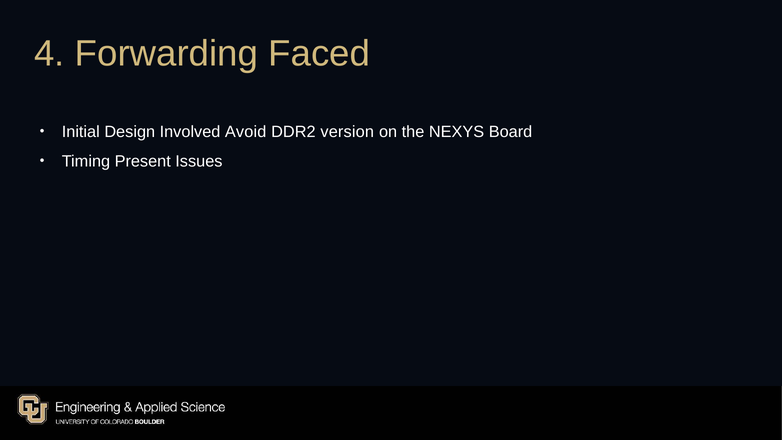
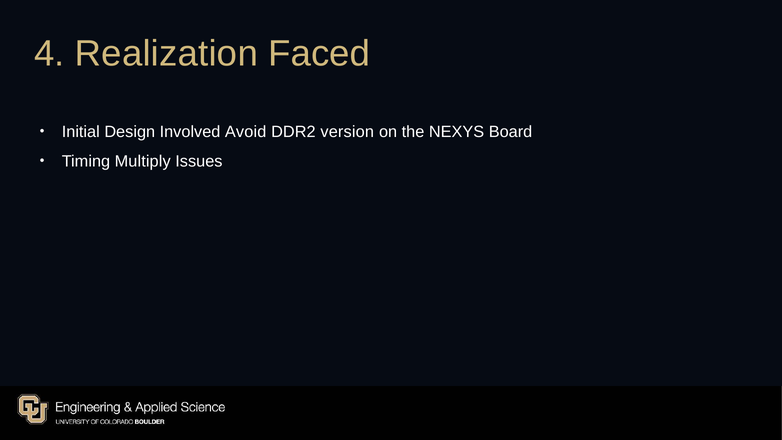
Forwarding: Forwarding -> Realization (166, 53)
Present: Present -> Multiply (143, 161)
